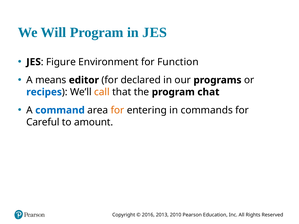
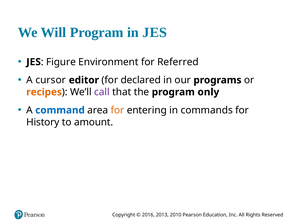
Function: Function -> Referred (178, 62)
means: means -> cursor (51, 80)
recipes colour: blue -> orange (44, 92)
call colour: orange -> purple (102, 92)
chat: chat -> only (208, 92)
Careful: Careful -> History (43, 122)
